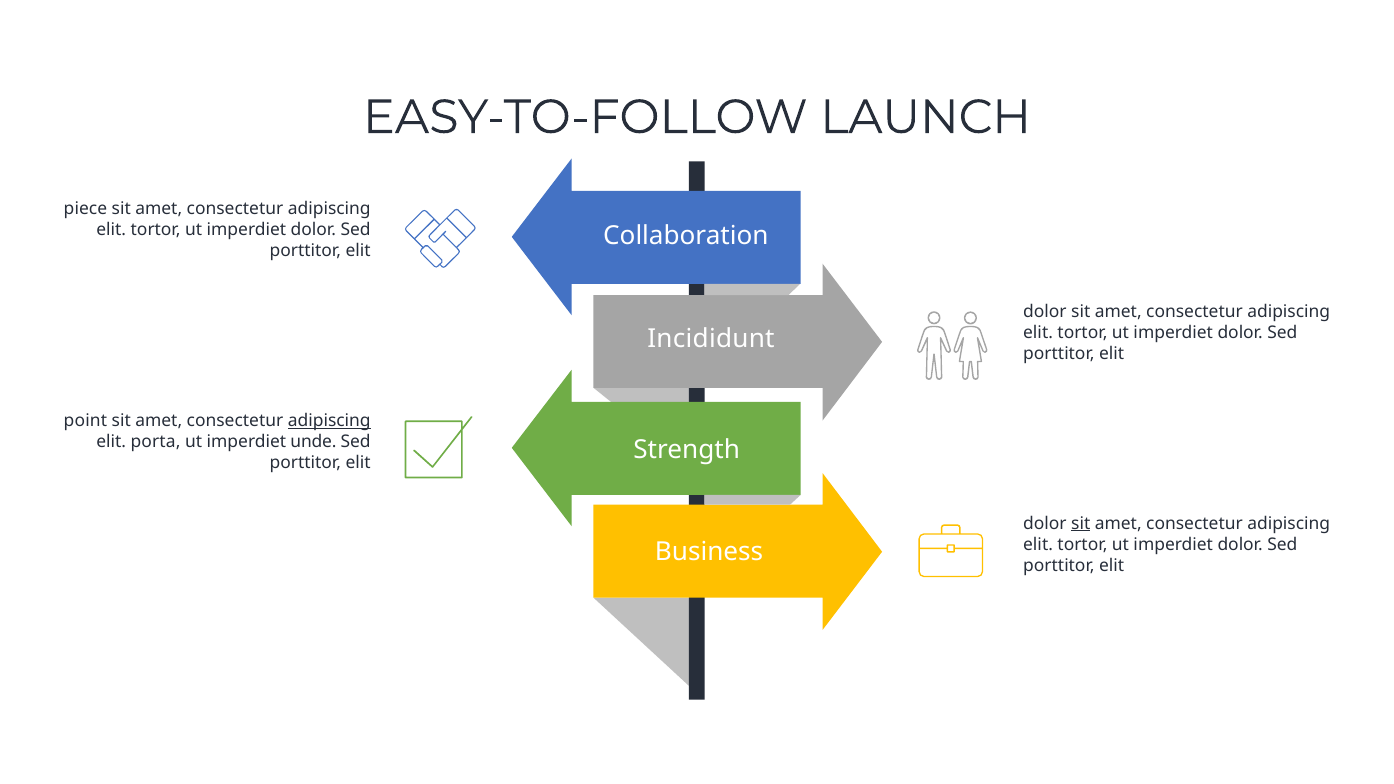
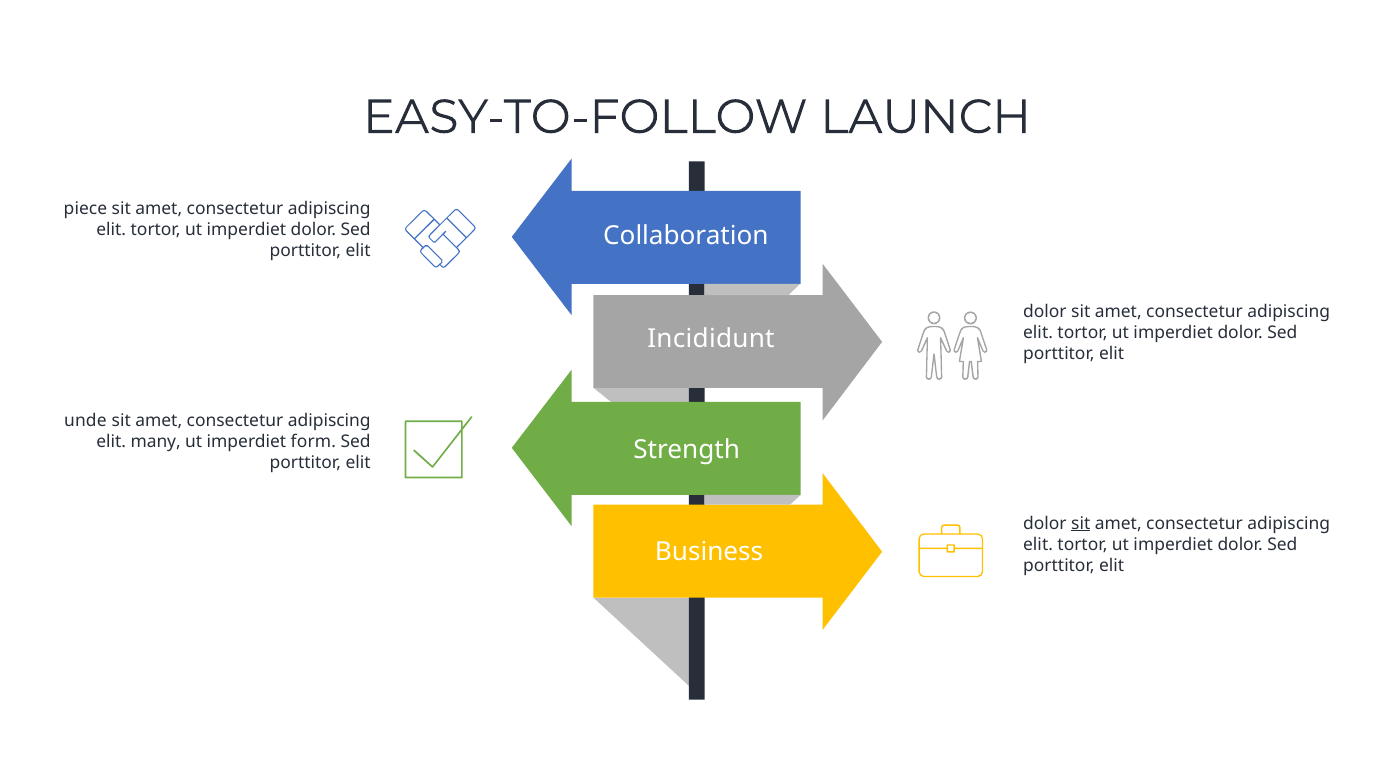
point: point -> unde (85, 421)
adipiscing underline: present -> none (329, 421)
porta: porta -> many (156, 442)
unde: unde -> form (313, 442)
